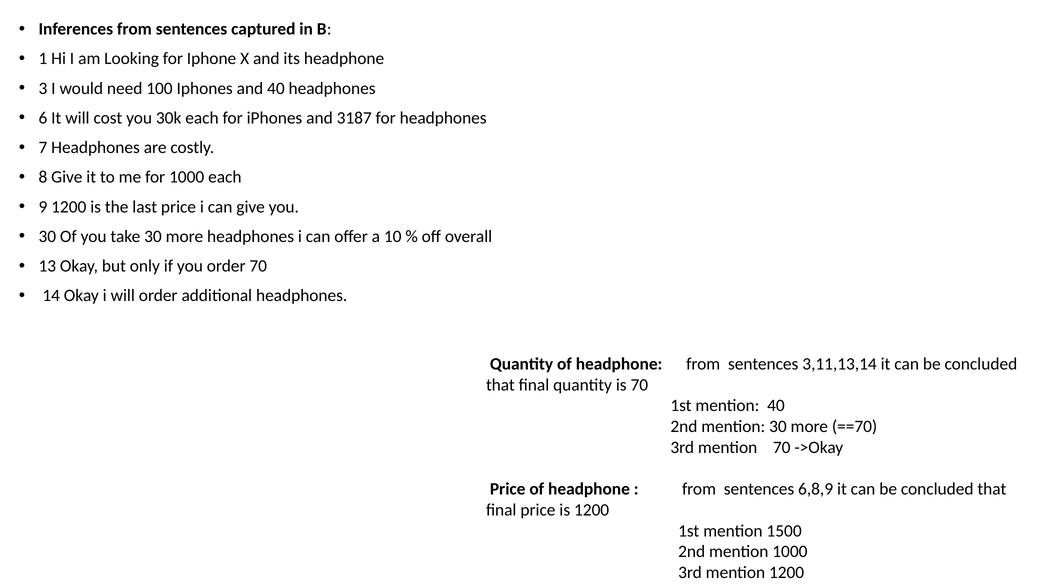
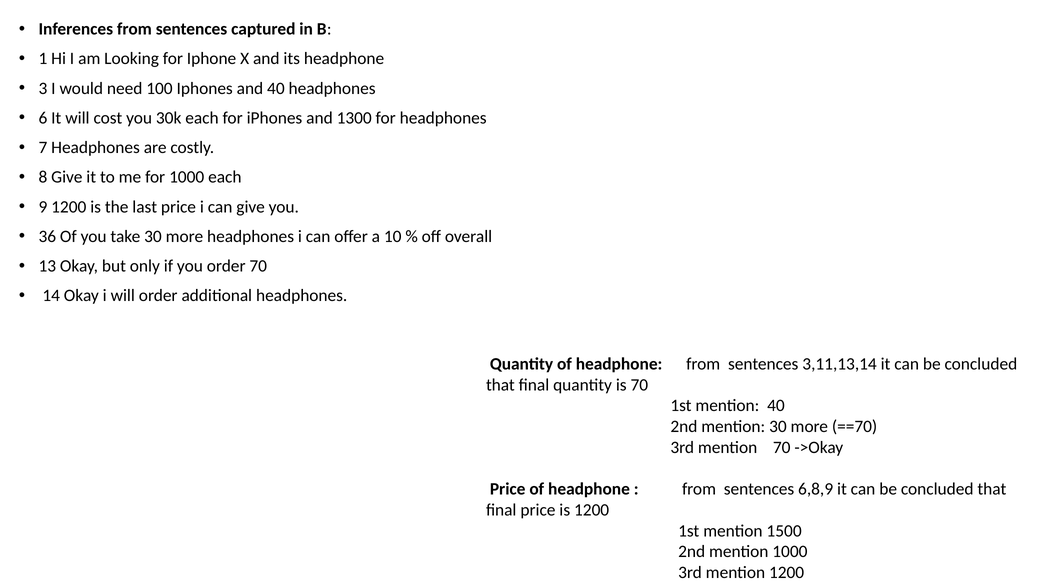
3187: 3187 -> 1300 (354, 118)
30: 30 -> 36 (47, 237)
